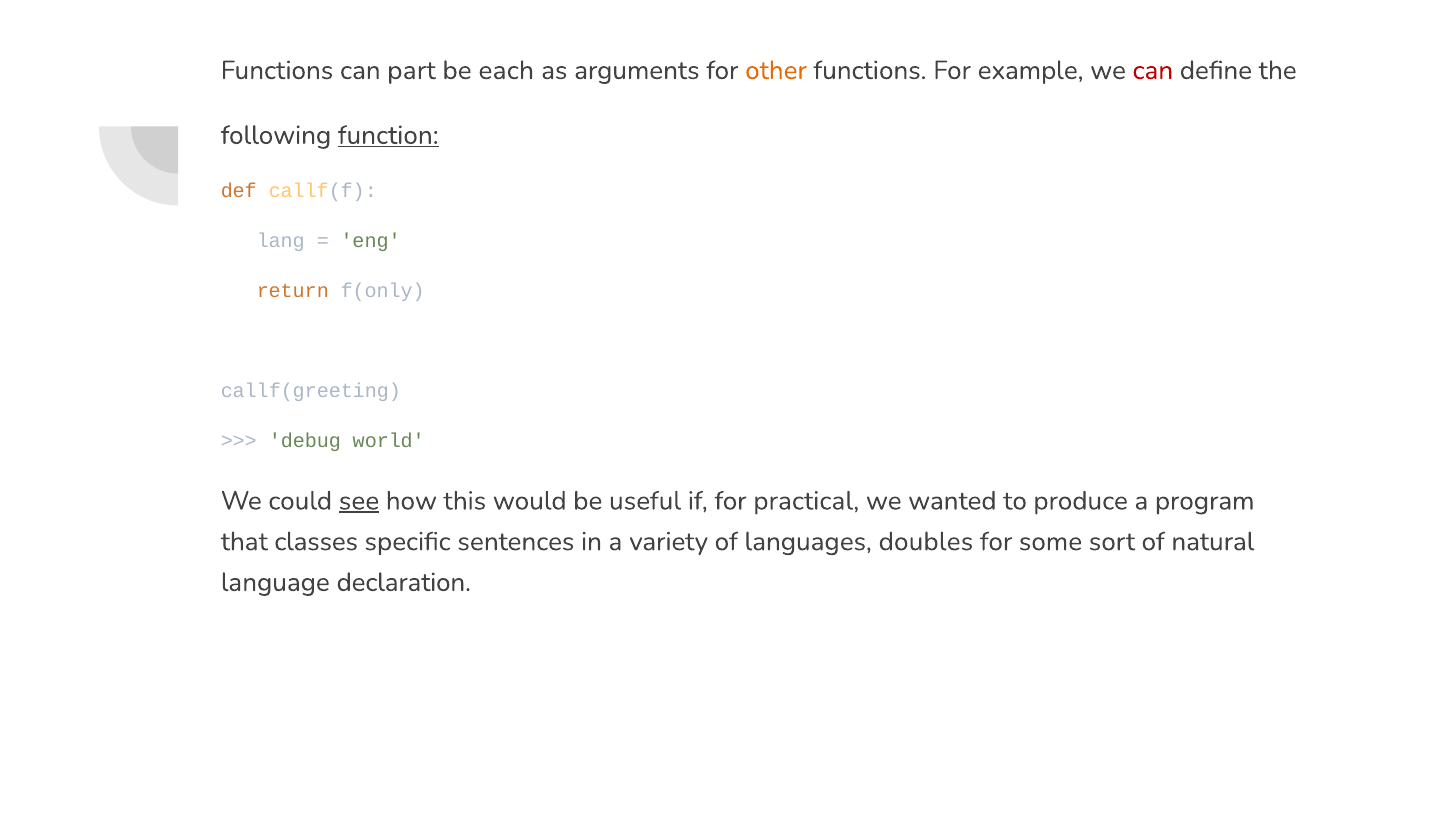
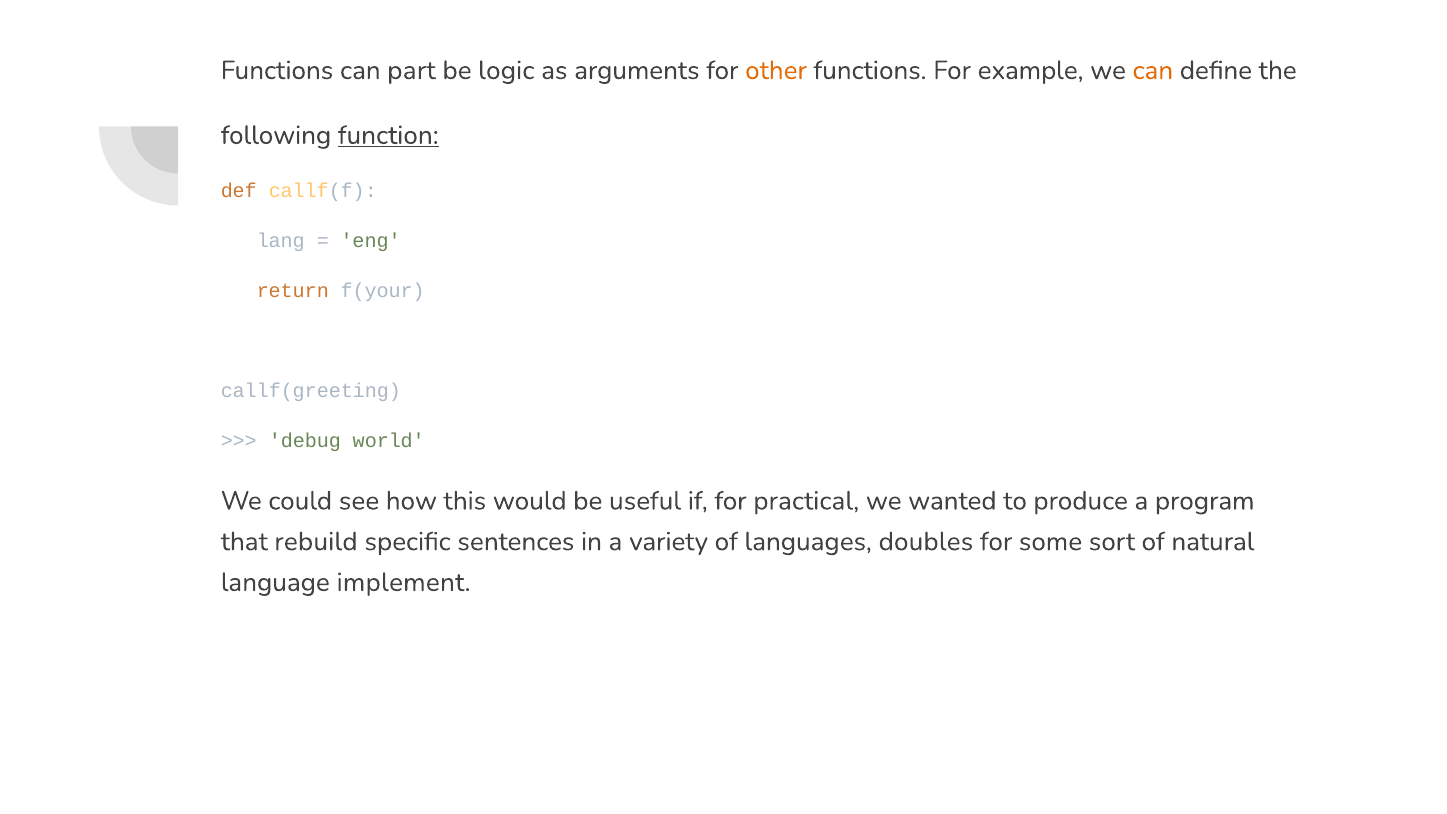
each: each -> logic (506, 70)
can colour: red -> orange (1153, 70)
f(only: f(only -> f(your (383, 291)
see underline: present -> none (359, 501)
classes: classes -> rebuild (316, 542)
declaration: declaration -> implement (404, 582)
